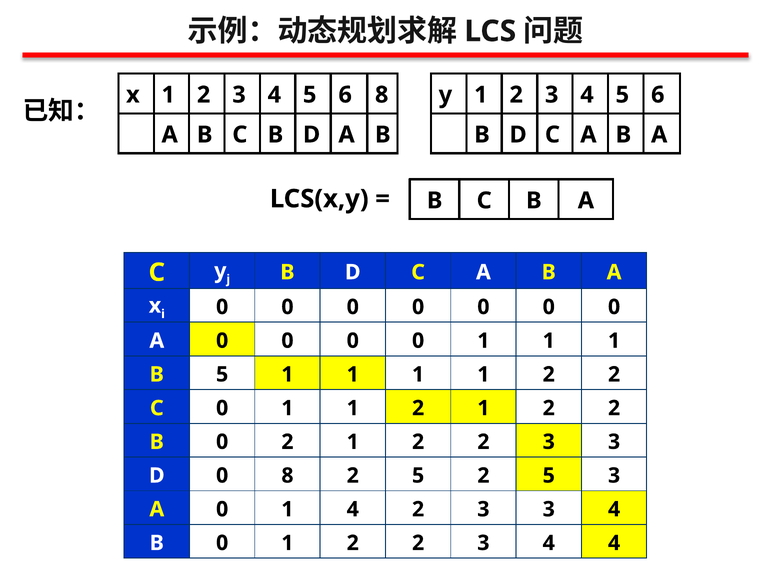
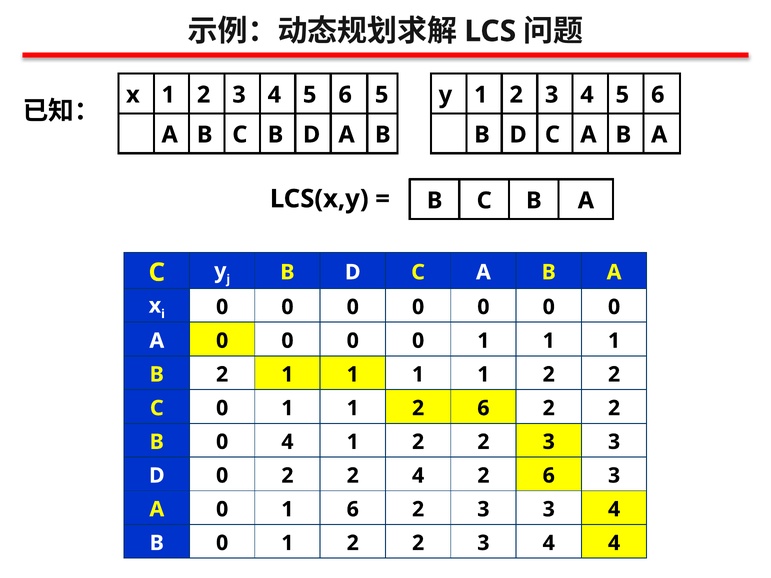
6 8: 8 -> 5 (382, 95)
5: 5 -> 2 (222, 375)
1 2 1: 1 -> 6 (483, 408)
0 2: 2 -> 4 (287, 442)
0 8: 8 -> 2 (287, 476)
5: 5 -> 4 (418, 476)
5: 5 -> 6 (549, 476)
1 4: 4 -> 6 (353, 509)
